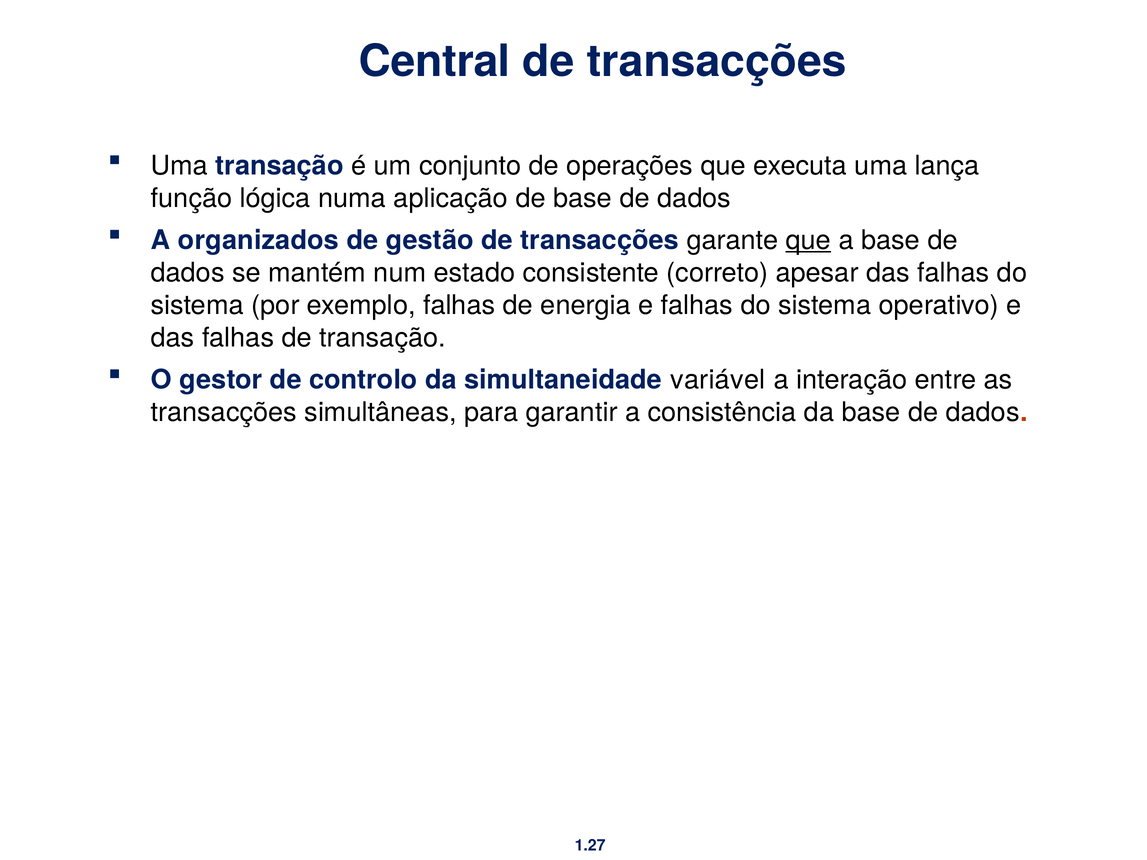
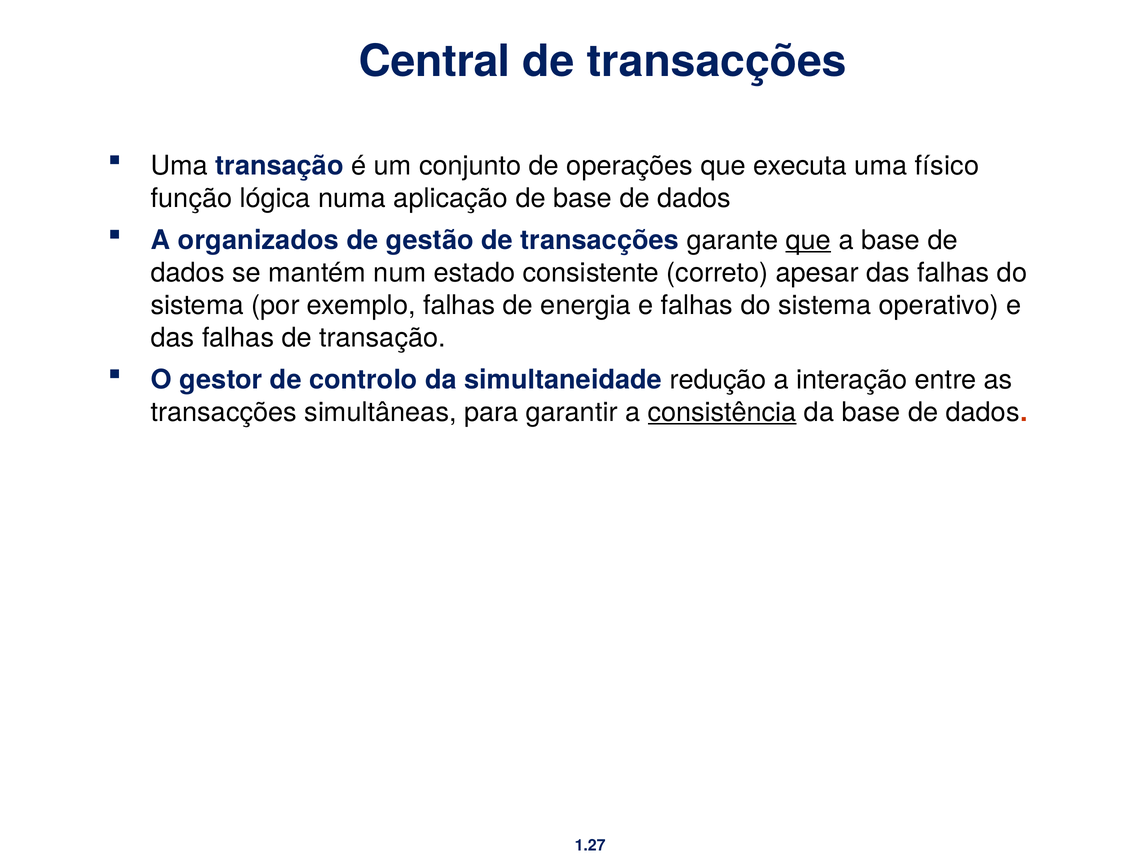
lança: lança -> físico (947, 166)
variável: variável -> redução (718, 380)
consistência underline: none -> present (722, 412)
